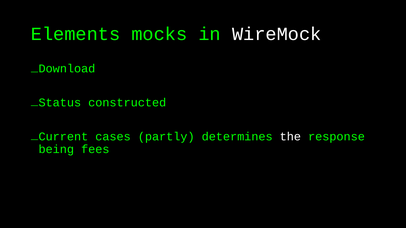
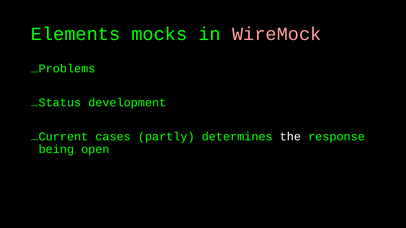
WireMock colour: white -> pink (277, 34)
Download: Download -> Problems (67, 69)
constructed: constructed -> development (127, 103)
fees: fees -> open (95, 150)
